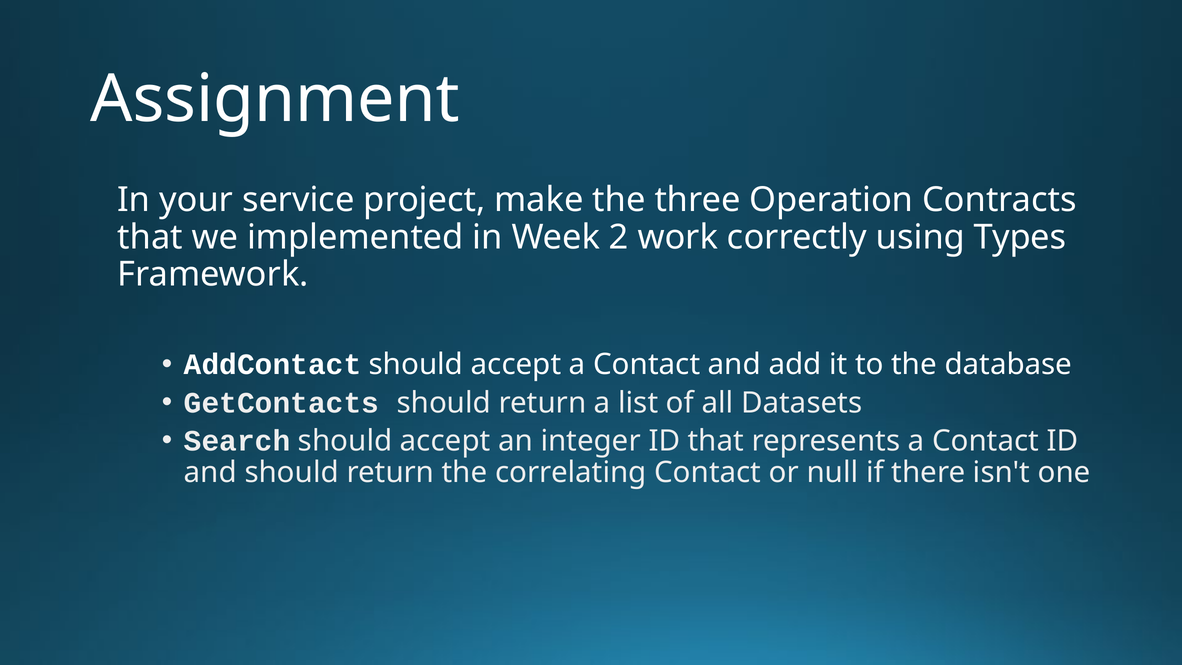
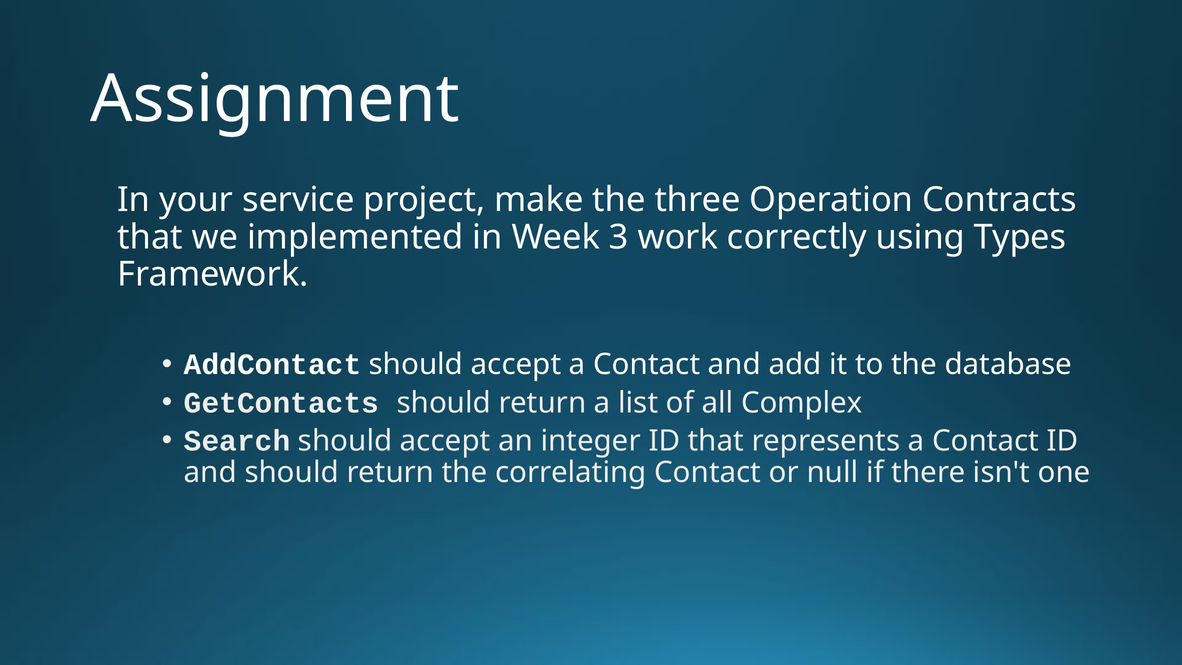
2: 2 -> 3 (619, 237)
Datasets: Datasets -> Complex (802, 403)
